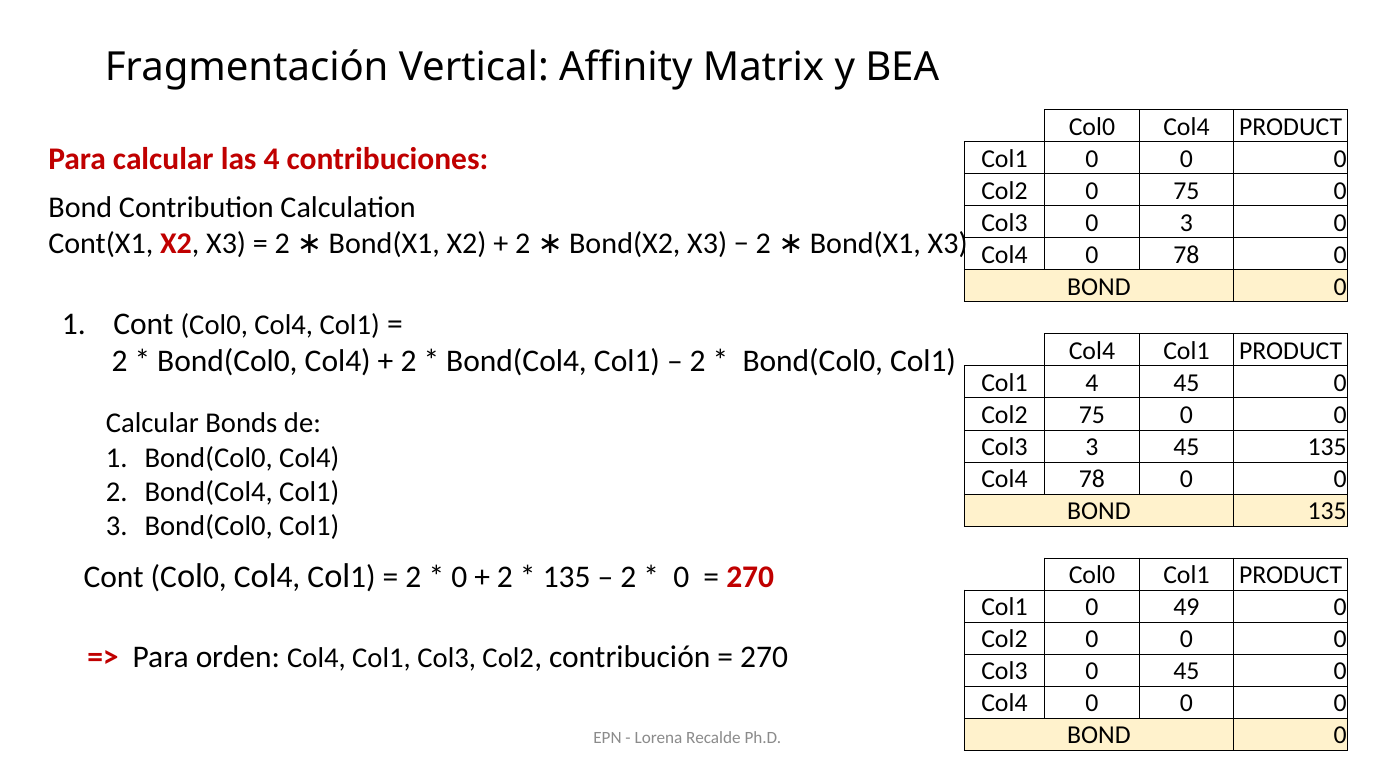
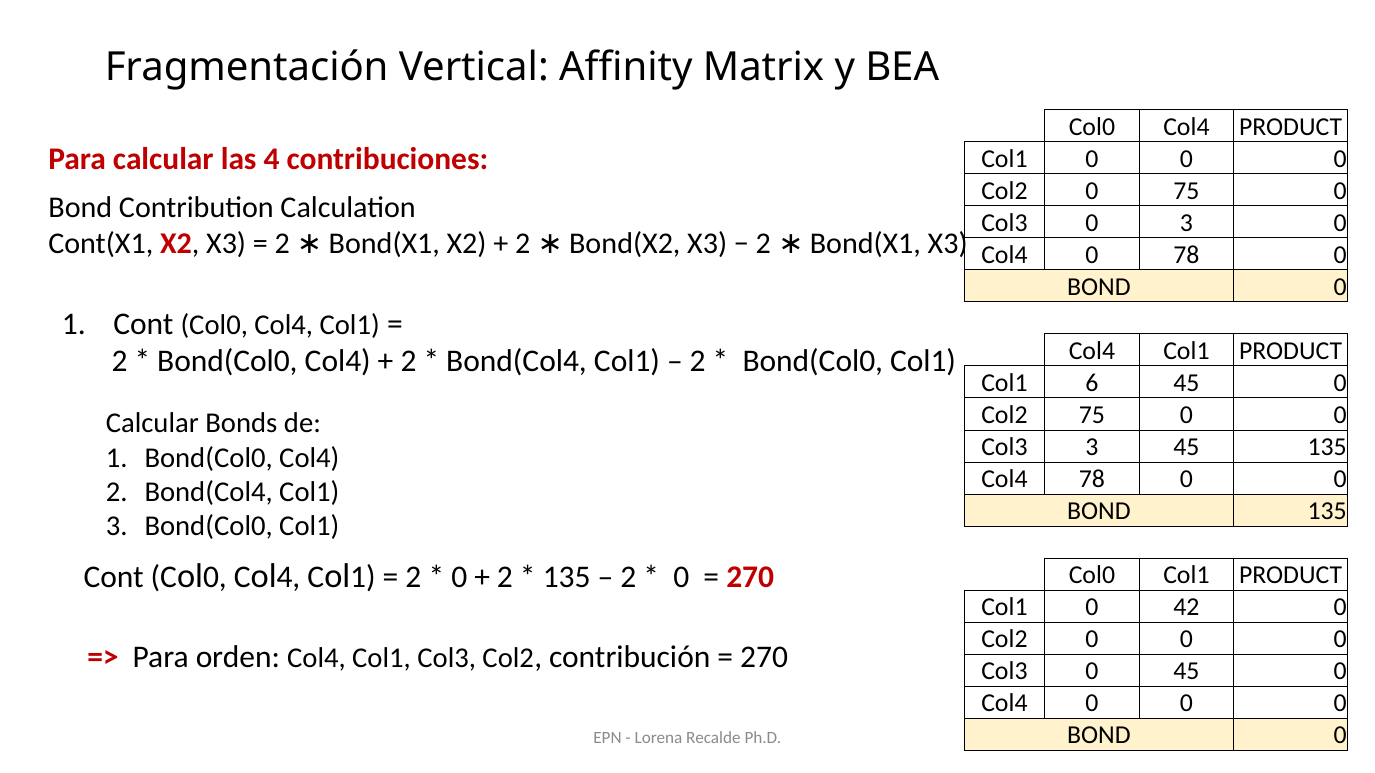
Col1 4: 4 -> 6 (1092, 383)
49: 49 -> 42 (1186, 607)
